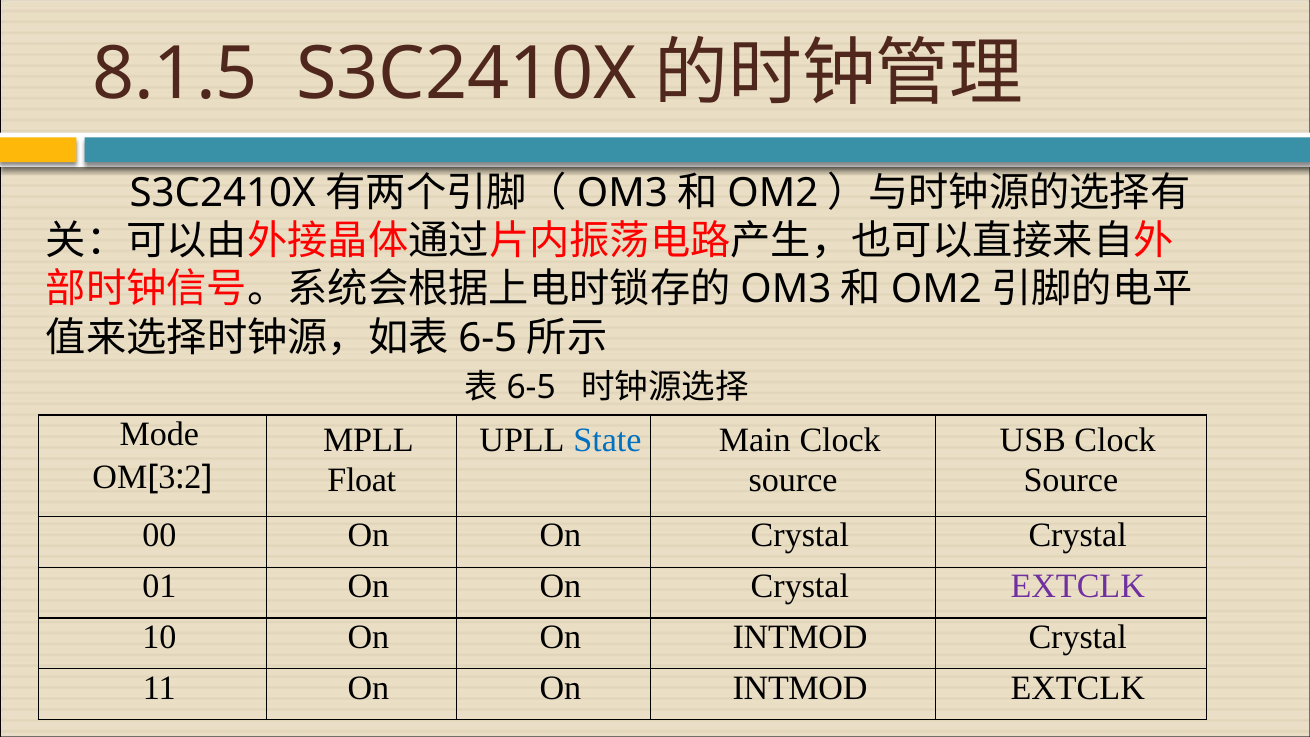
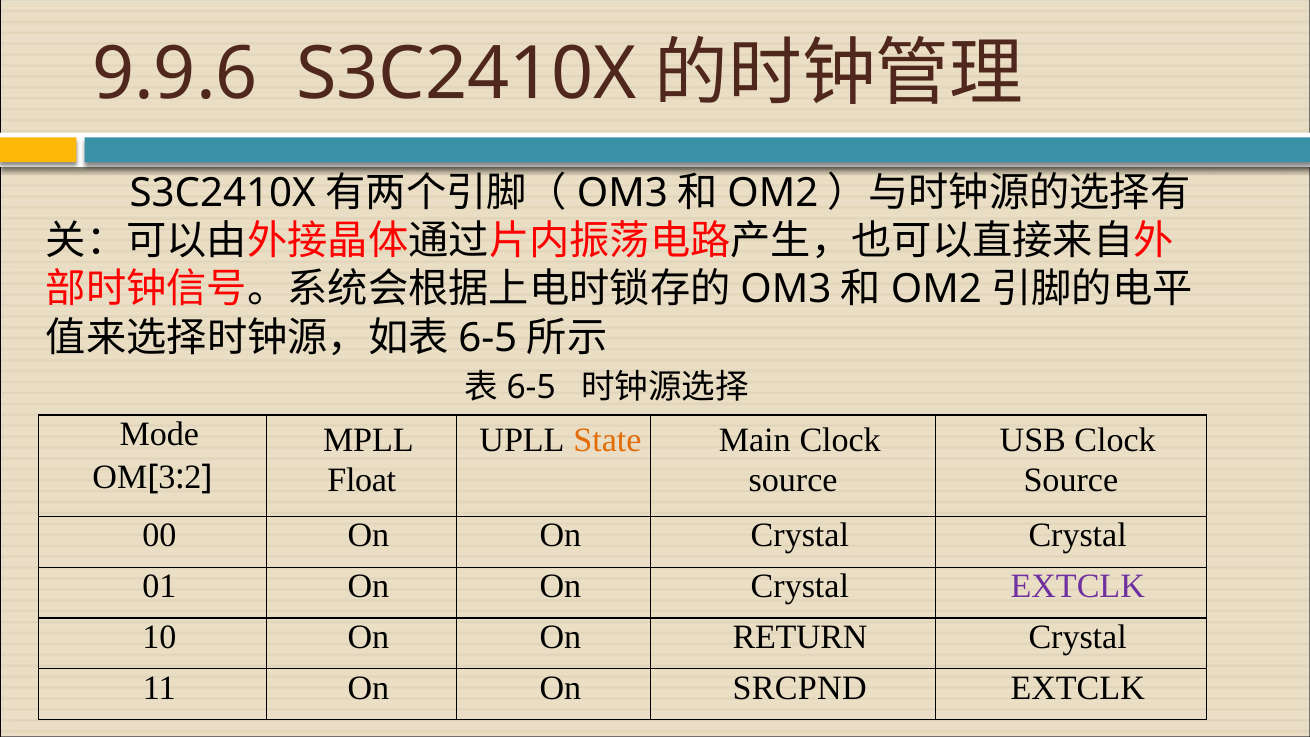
8.1.5: 8.1.5 -> 9.9.6 (175, 74)
State colour: blue -> orange (607, 440)
10 On On INTMOD: INTMOD -> RETURN (800, 637)
11 On On INTMOD: INTMOD -> SRCPND (800, 688)
